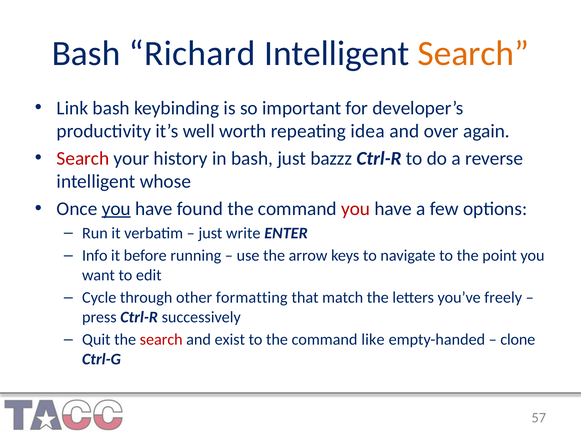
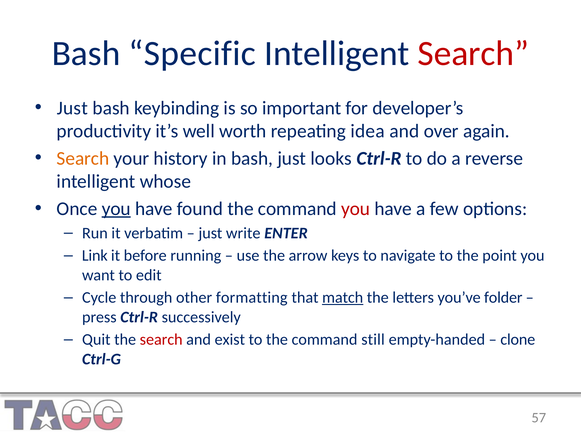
Richard: Richard -> Specific (192, 53)
Search colour: orange -> red (473, 53)
Link: Link -> Just (72, 108)
Search colour: red -> orange (83, 158)
bazzz: bazzz -> looks (331, 158)
Info: Info -> Link (95, 255)
match underline: none -> present (343, 297)
freely: freely -> folder (503, 297)
like: like -> still (373, 339)
